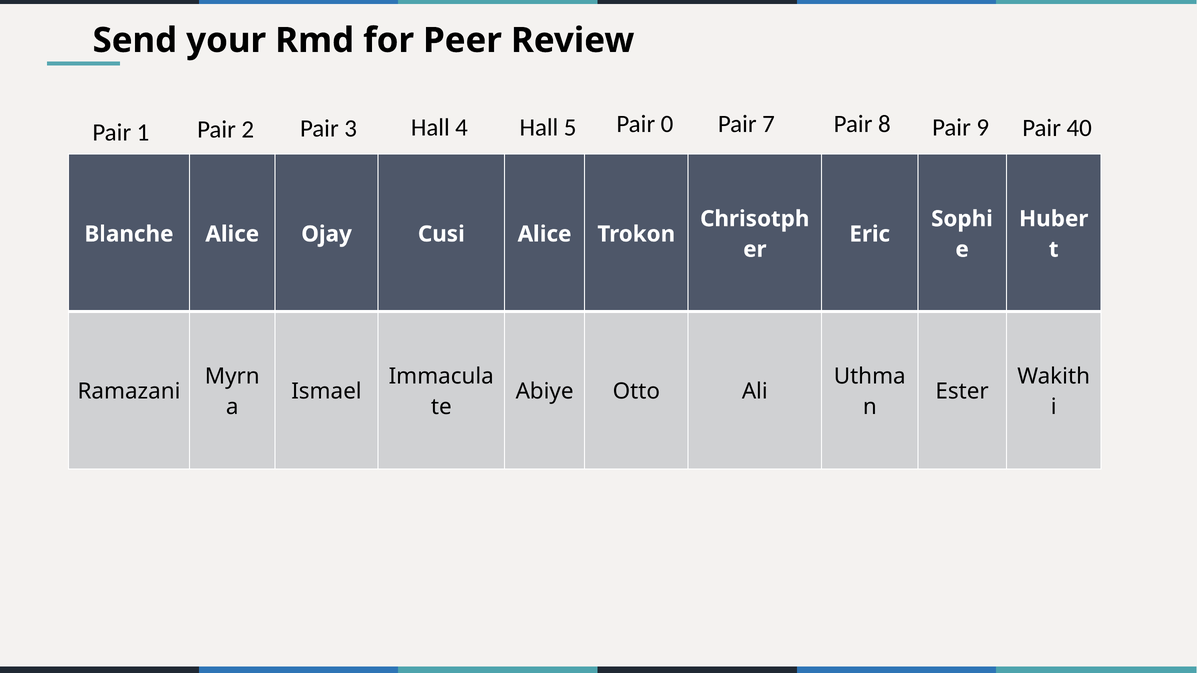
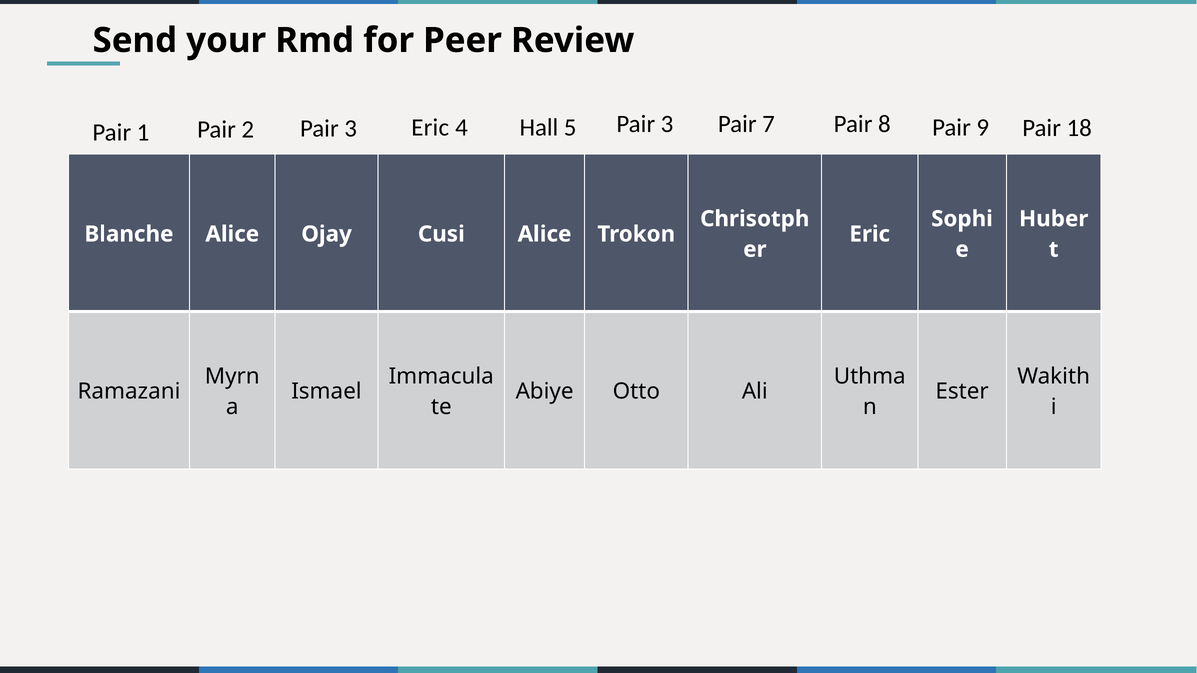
3 Hall: Hall -> Eric (430, 127)
5 Pair 0: 0 -> 3 (667, 124)
40: 40 -> 18 (1079, 128)
